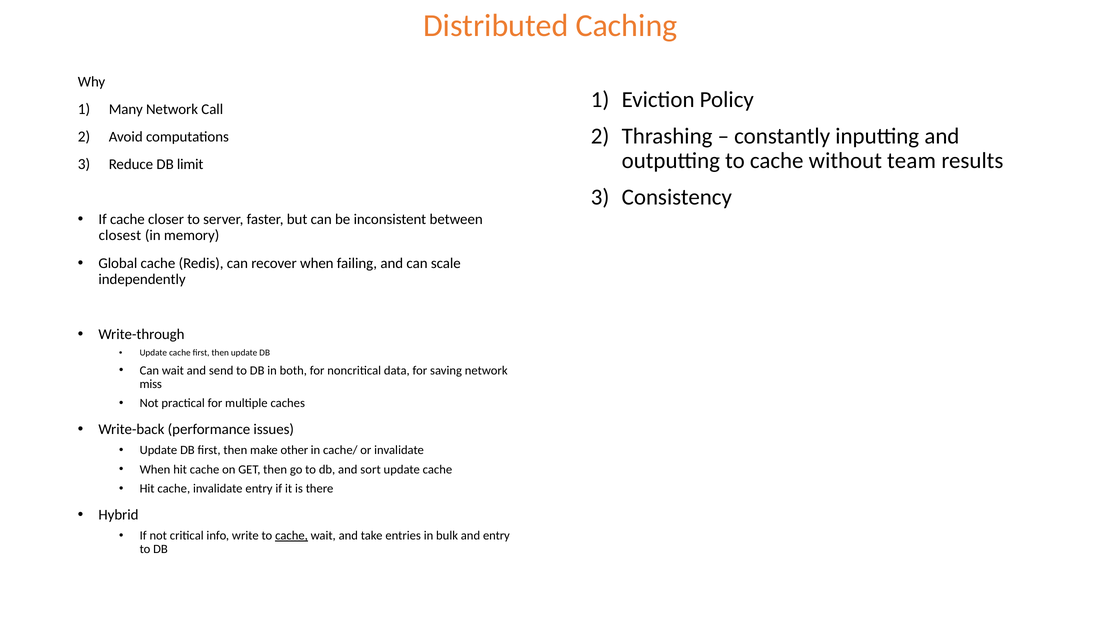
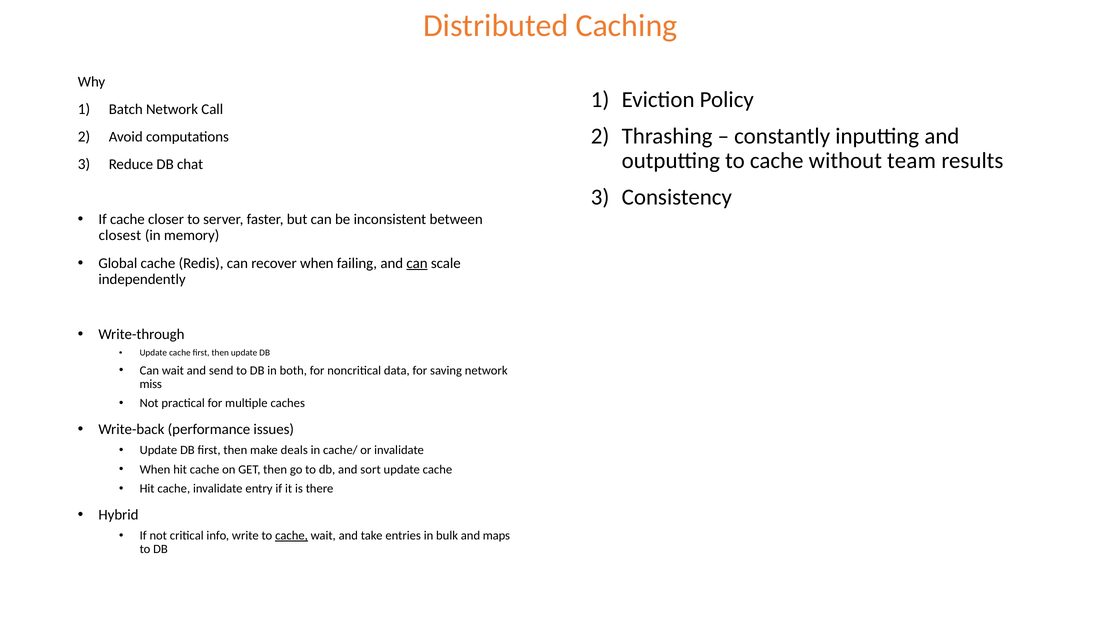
Many: Many -> Batch (126, 109)
limit: limit -> chat (190, 164)
can underline: none -> present (417, 263)
other: other -> deals (294, 450)
and entry: entry -> maps (496, 536)
